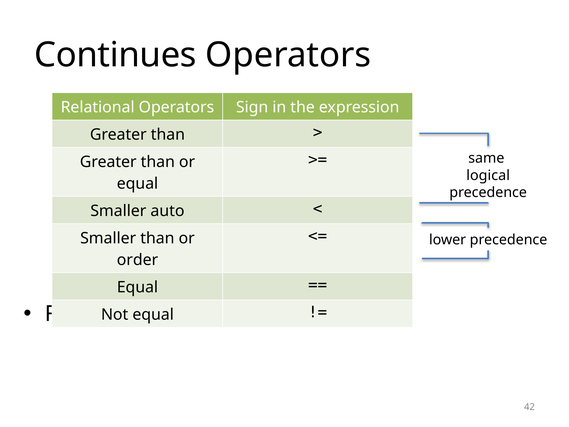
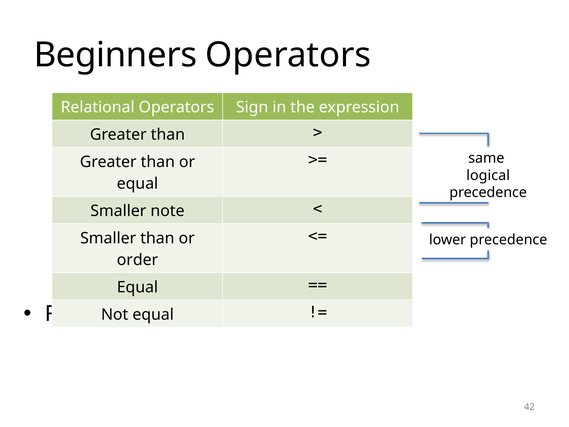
Continues: Continues -> Beginners (115, 55)
auto: auto -> note (168, 211)
